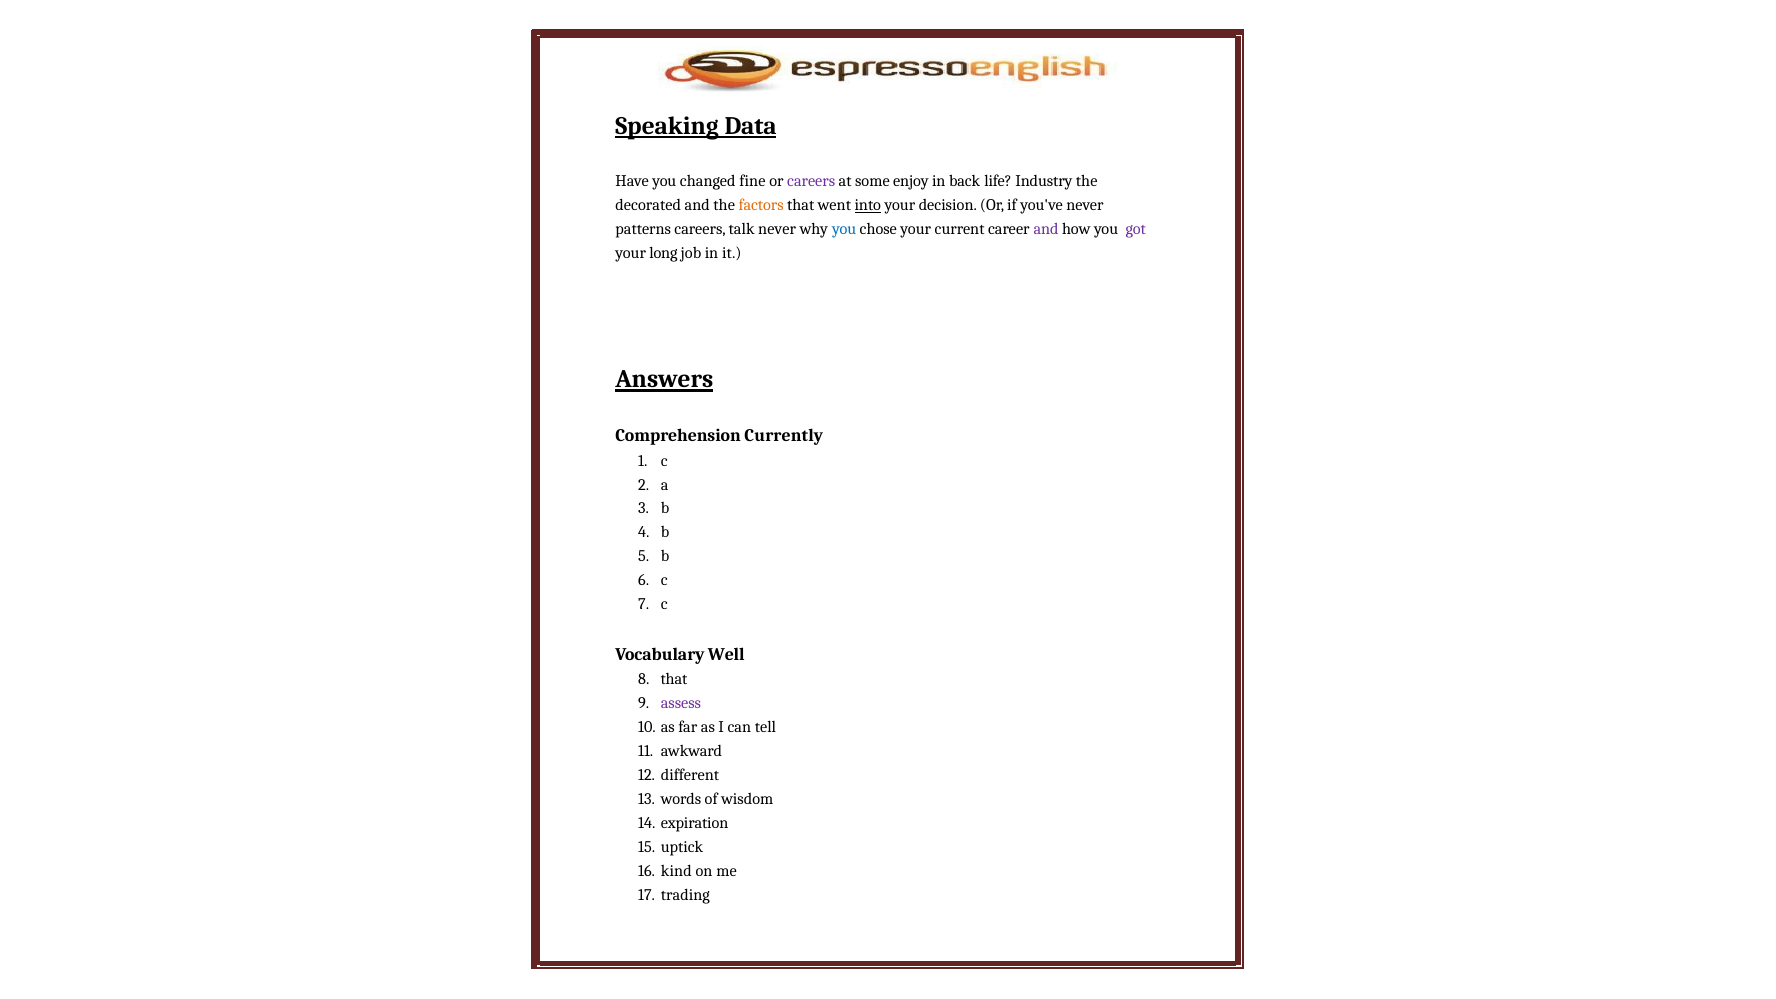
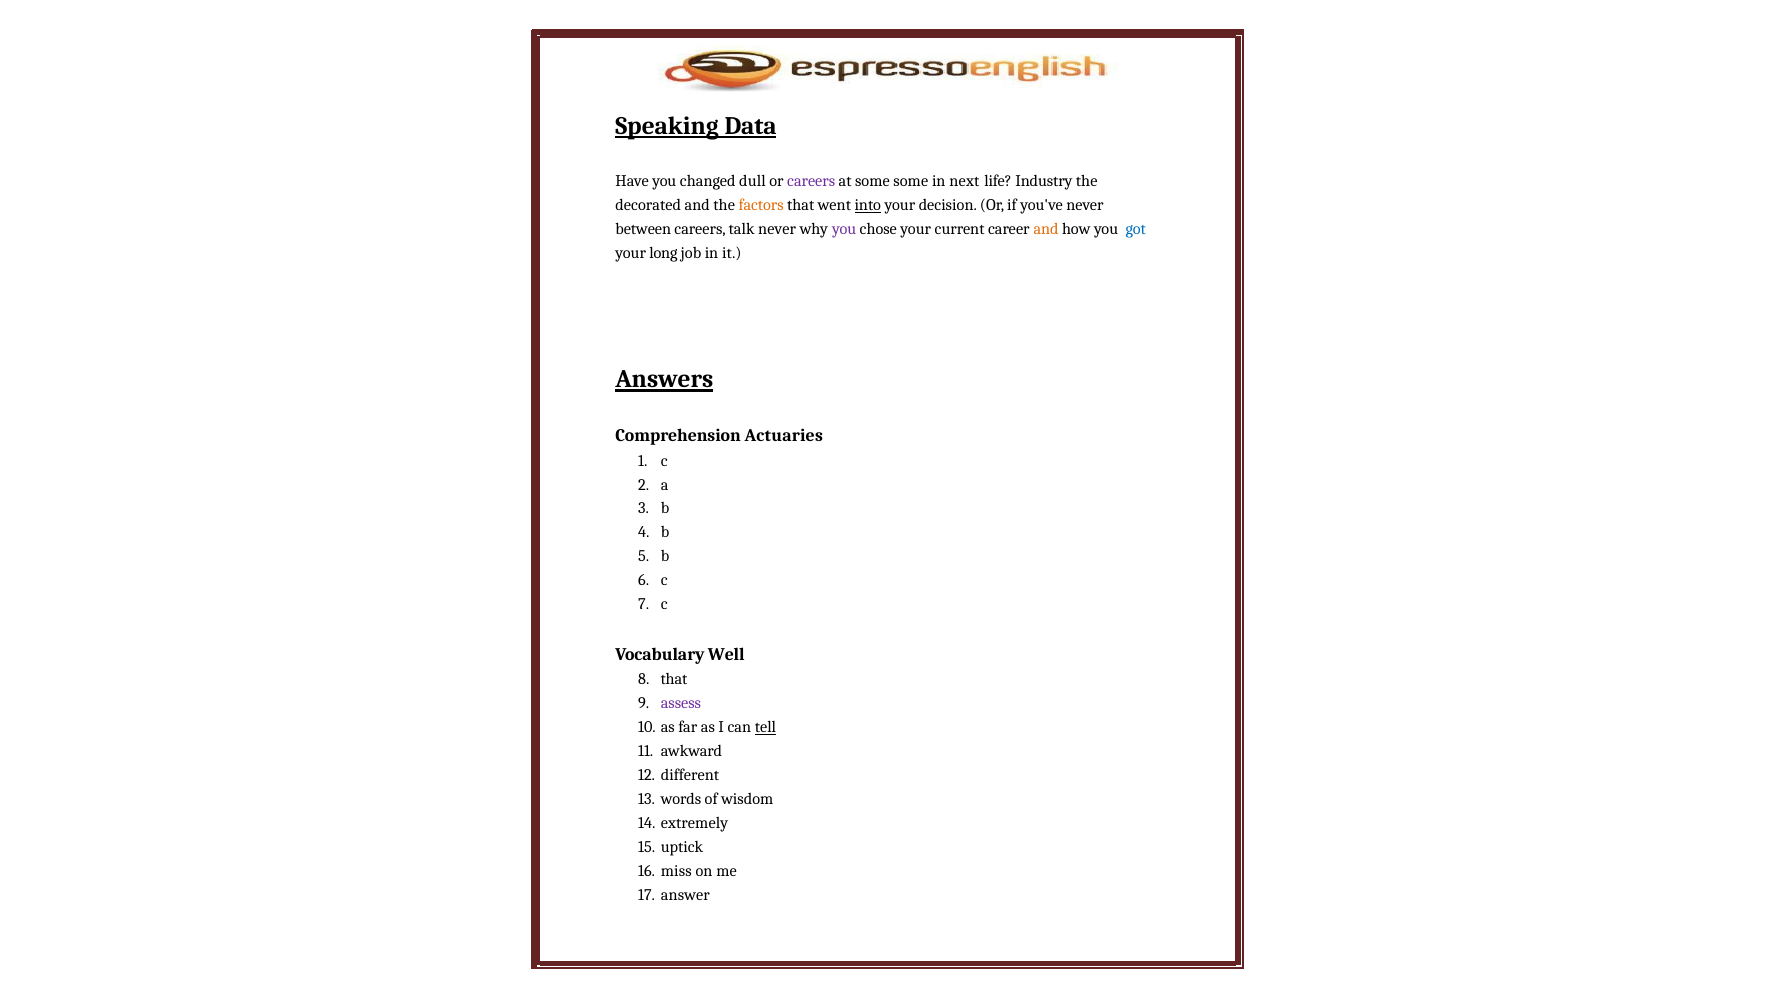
fine: fine -> dull (752, 182)
some enjoy: enjoy -> some (911, 182)
back: back -> next (964, 182)
patterns: patterns -> between (643, 229)
you colour: blue -> purple (844, 229)
and colour: purple -> orange (1046, 229)
got colour: purple -> blue (1136, 229)
Currently: Currently -> Actuaries (784, 436)
tell underline: none -> present (766, 727)
expiration: expiration -> extremely (694, 823)
kind: kind -> miss (676, 871)
trading: trading -> answer (685, 895)
